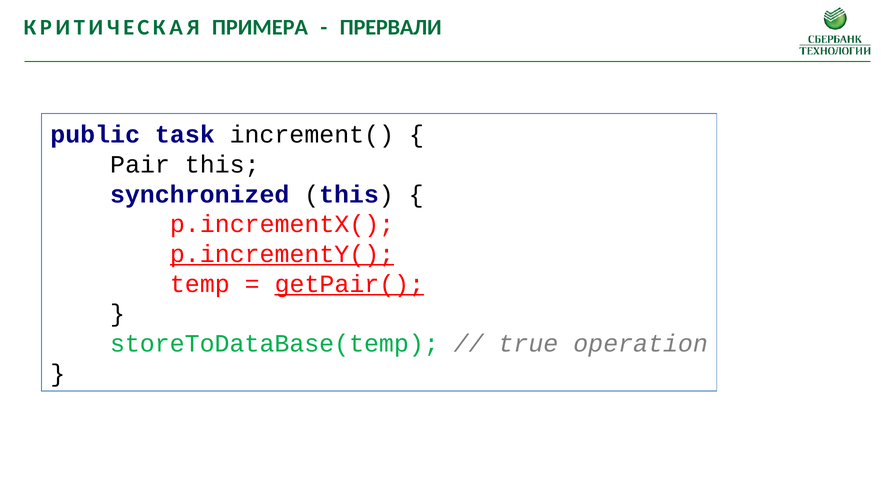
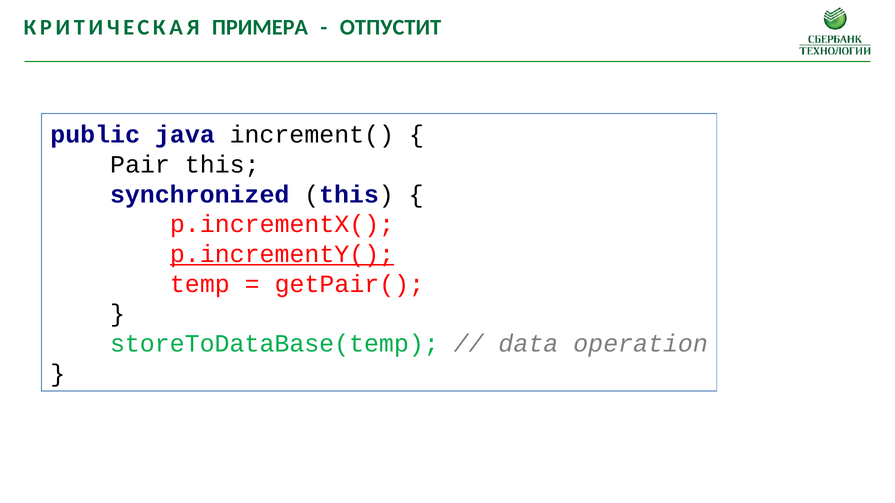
ПРЕРВАЛИ: ПРЕРВАЛИ -> ОТПУСТИТ (391, 27)
task: task -> java (185, 135)
getPair( underline: present -> none (349, 284)
true: true -> data (528, 344)
